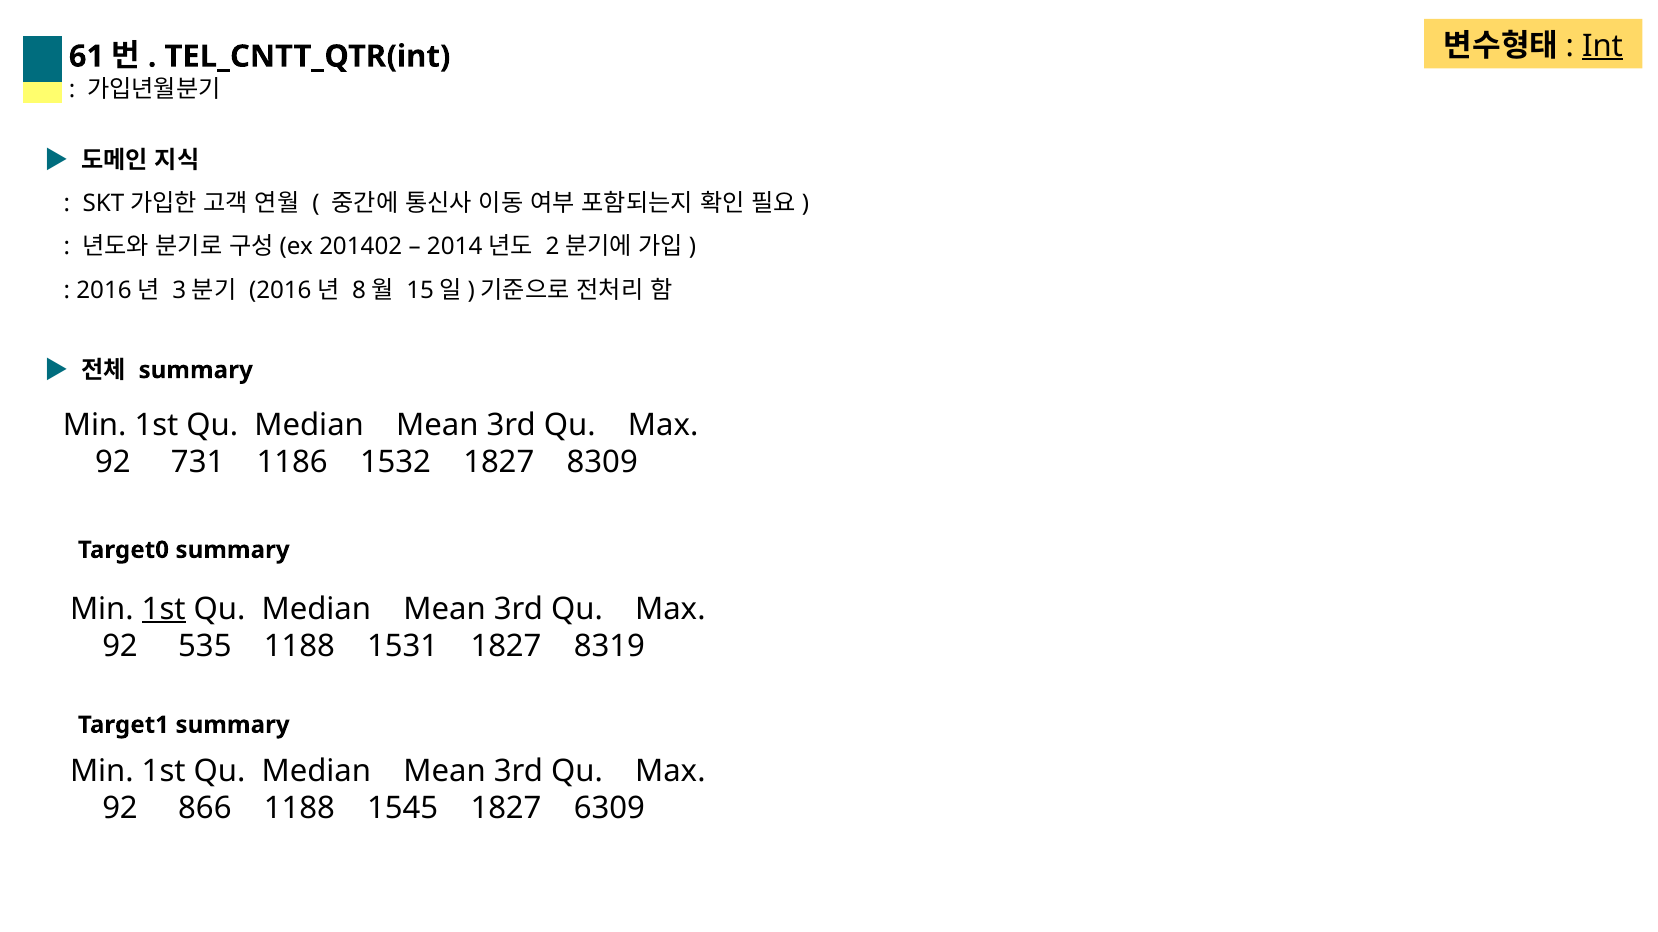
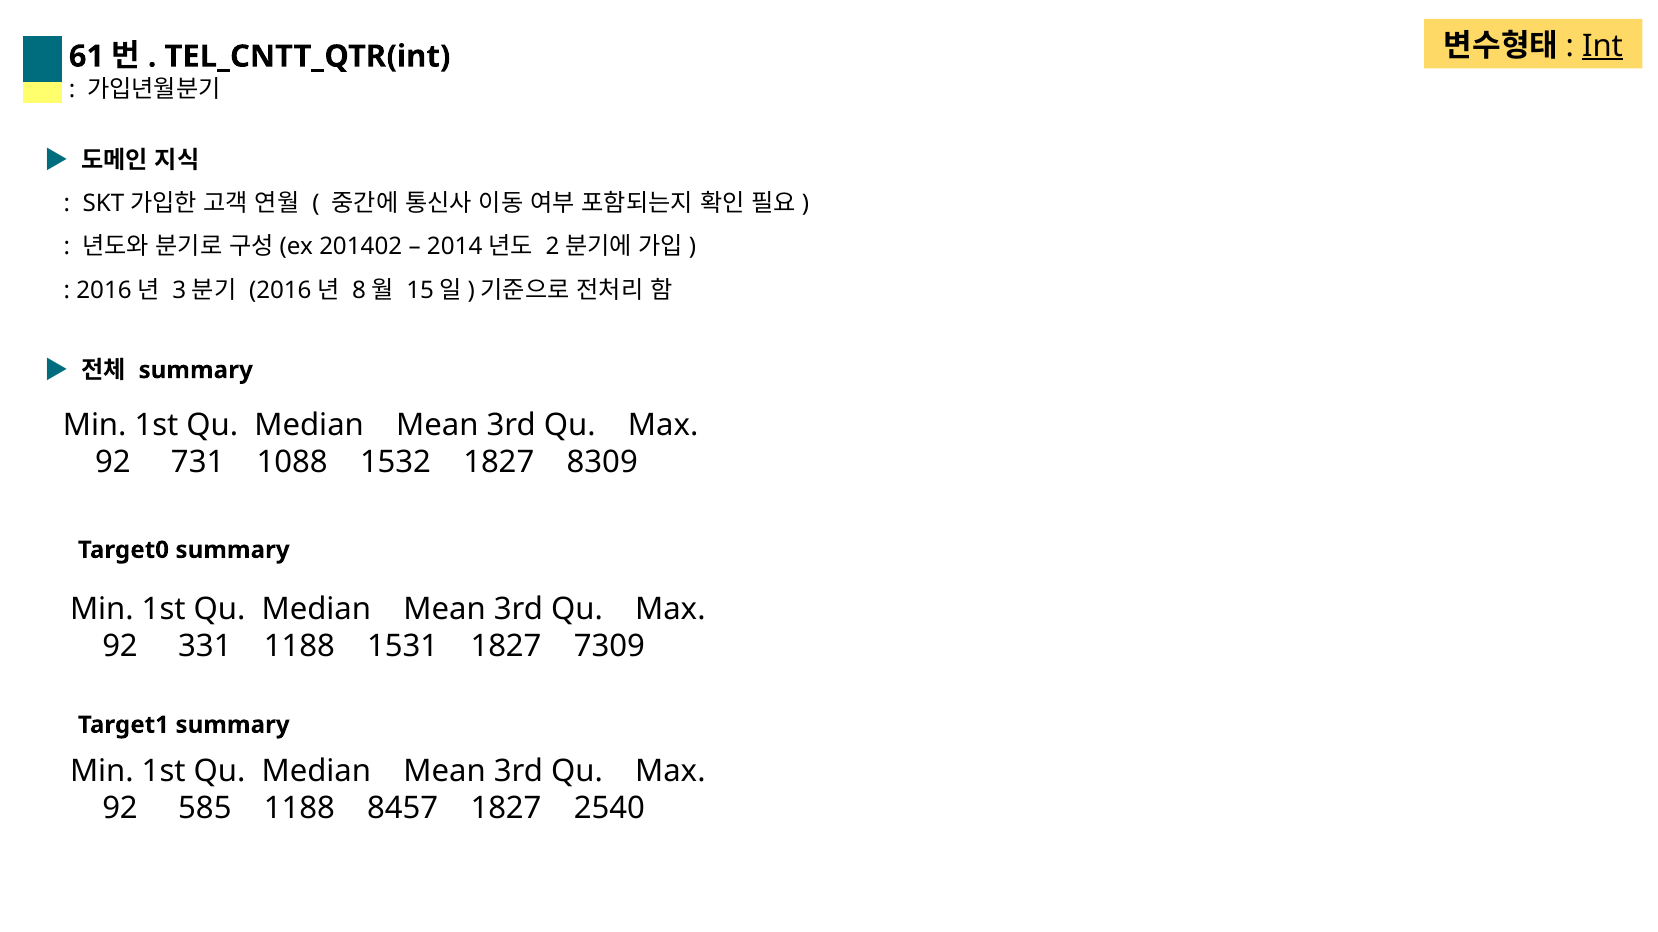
1186: 1186 -> 1088 (292, 463)
1st underline: present -> none (164, 609)
535: 535 -> 331 (205, 647)
8319: 8319 -> 7309 (609, 647)
866: 866 -> 585 (205, 809)
1545: 1545 -> 8457 (403, 809)
6309: 6309 -> 2540 (609, 809)
